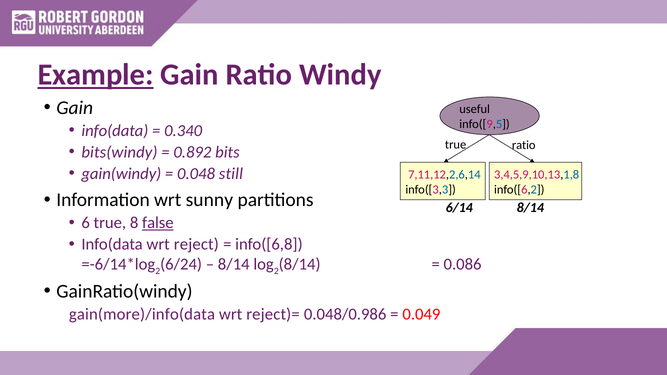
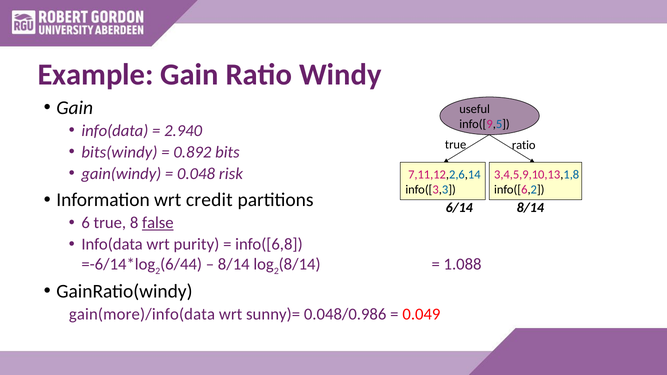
Example underline: present -> none (96, 75)
0.340: 0.340 -> 2.940 (183, 131)
still: still -> risk (231, 174)
sunny: sunny -> credit (209, 200)
reject: reject -> purity (196, 245)
6/24: 6/24 -> 6/44 (181, 264)
0.086: 0.086 -> 1.088 (463, 264)
reject)=: reject)= -> sunny)= (273, 314)
